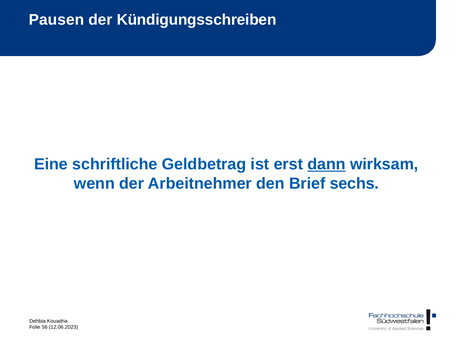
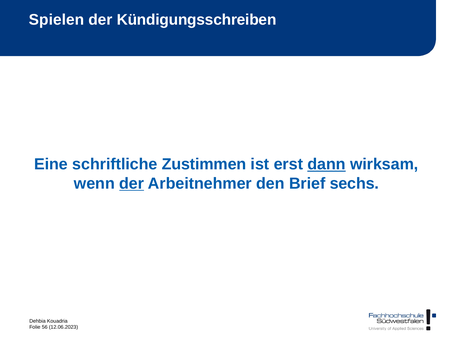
Pausen: Pausen -> Spielen (57, 20)
Geldbetrag: Geldbetrag -> Zustimmen (204, 164)
der underline: none -> present (132, 183)
